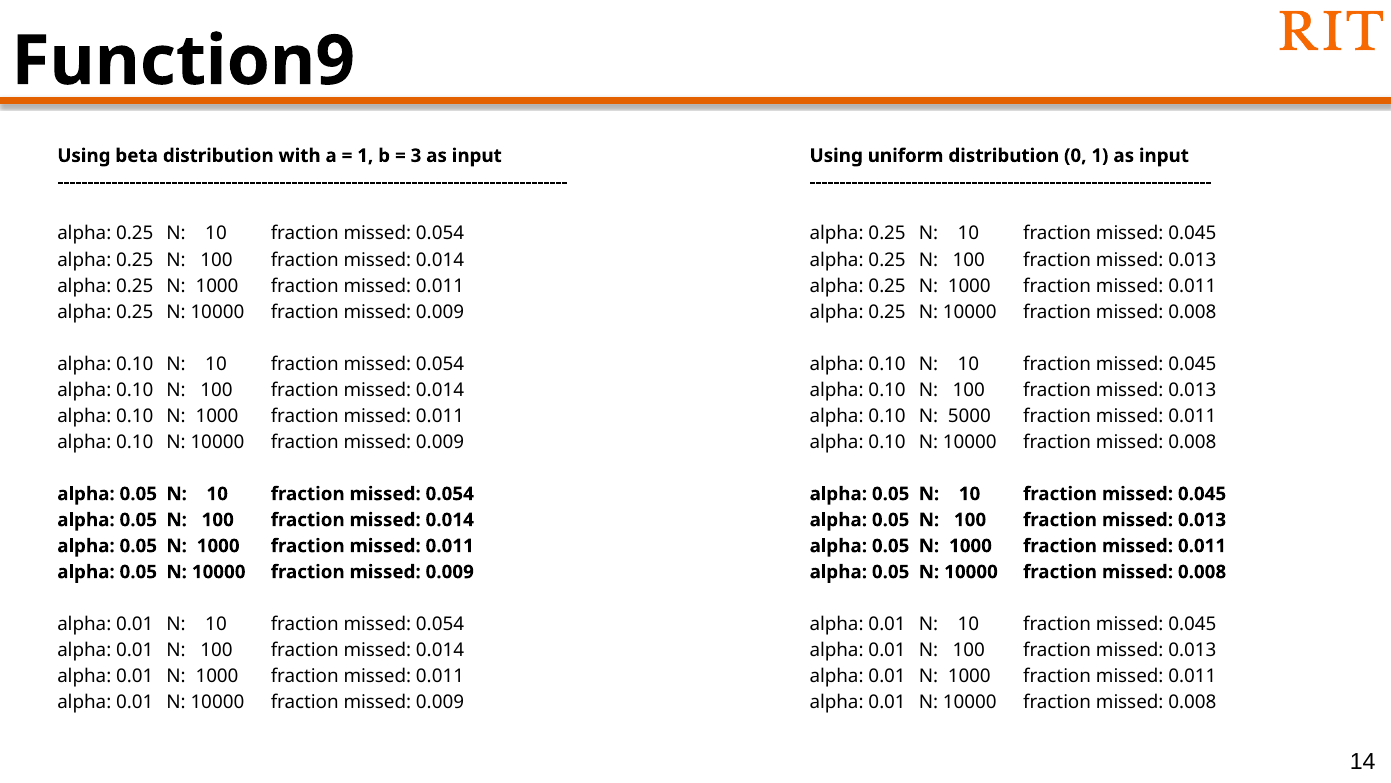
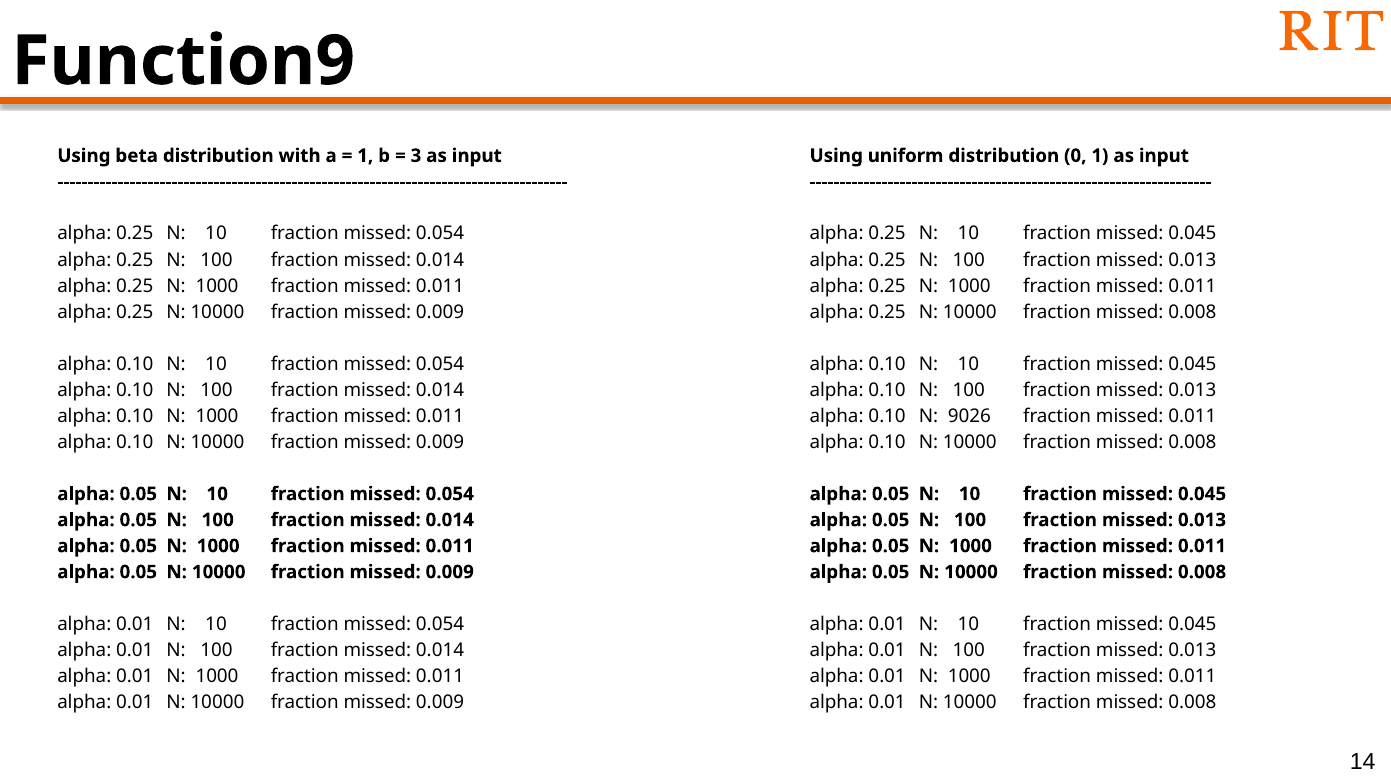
5000: 5000 -> 9026 (969, 416)
